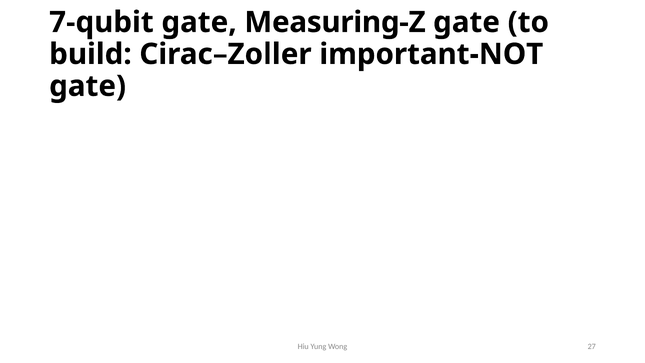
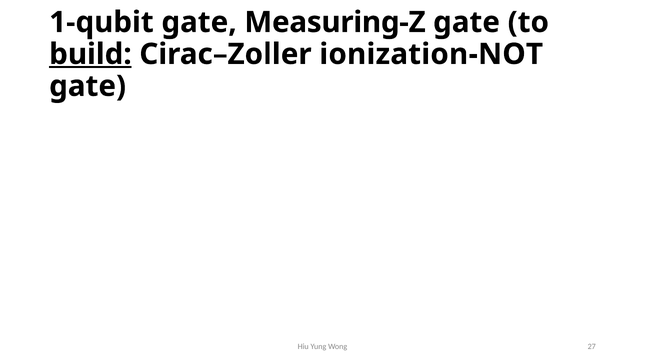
7-qubit: 7-qubit -> 1-qubit (101, 22)
build underline: none -> present (90, 54)
important-NOT: important-NOT -> ionization-NOT (431, 54)
